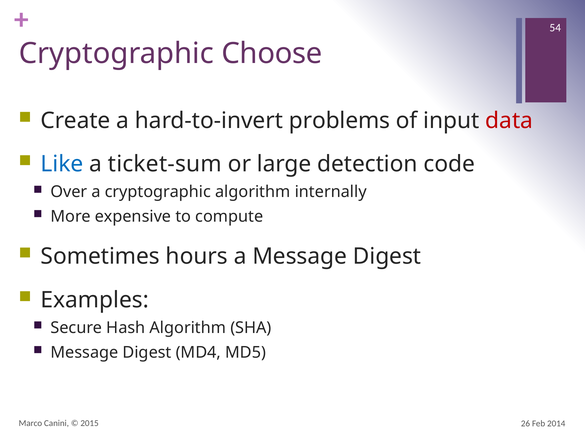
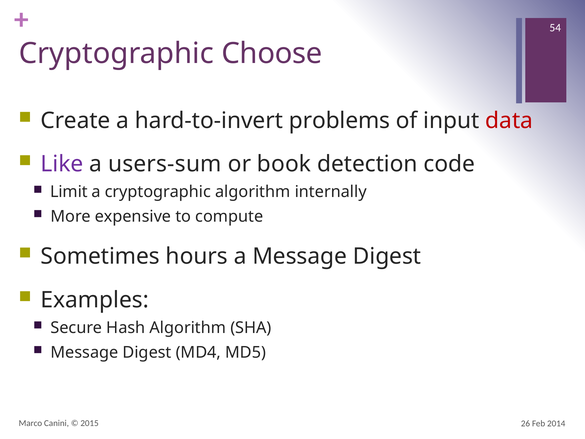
Like colour: blue -> purple (62, 164)
ticket-sum: ticket-sum -> users-sum (165, 164)
large: large -> book (284, 164)
Over: Over -> Limit (69, 192)
